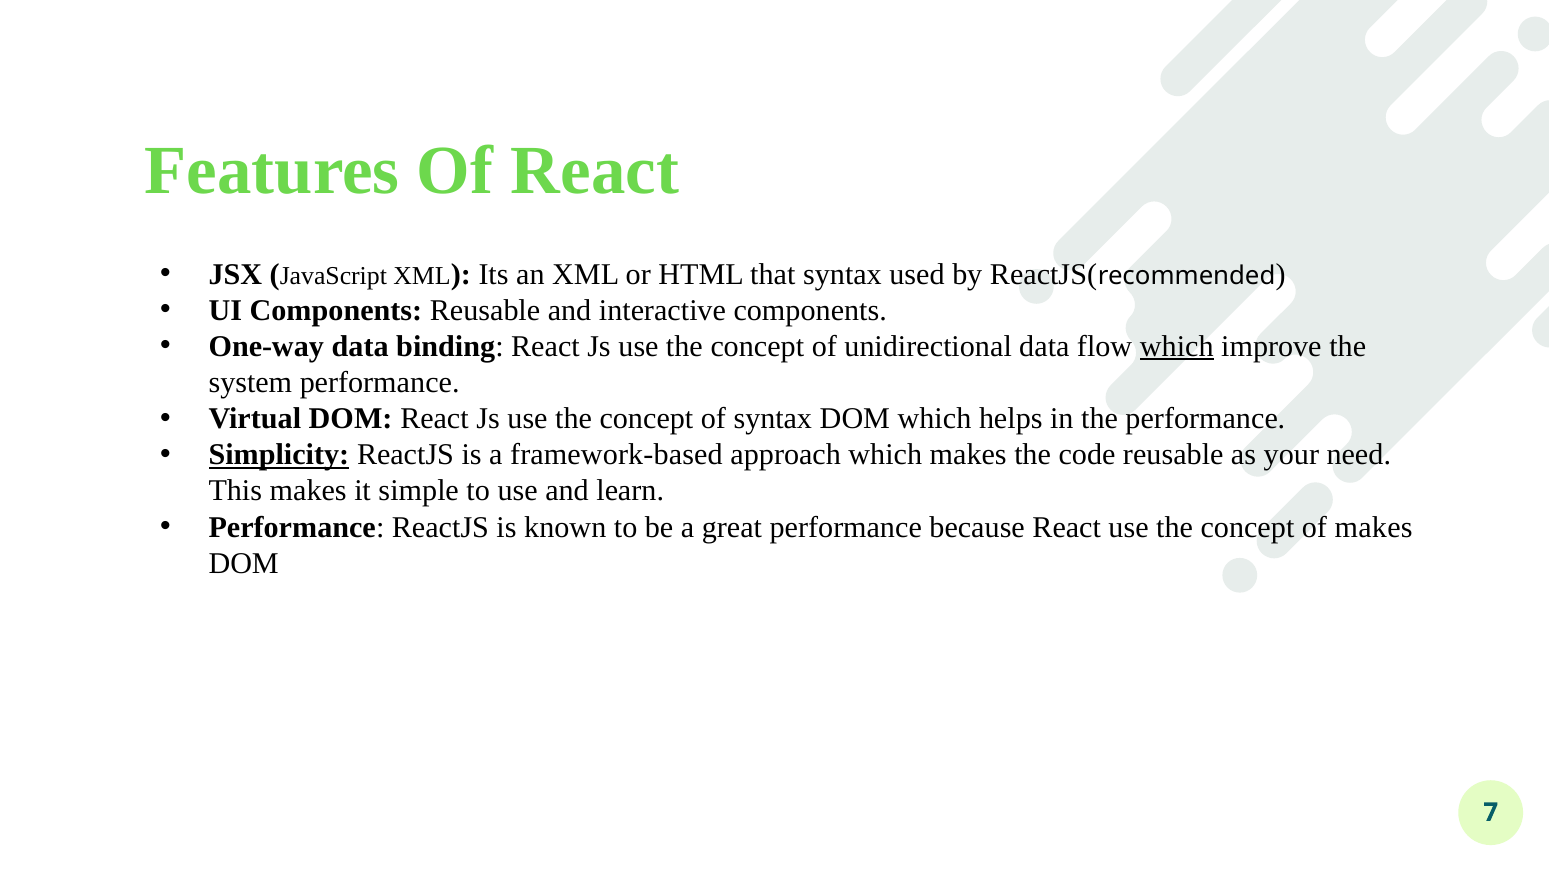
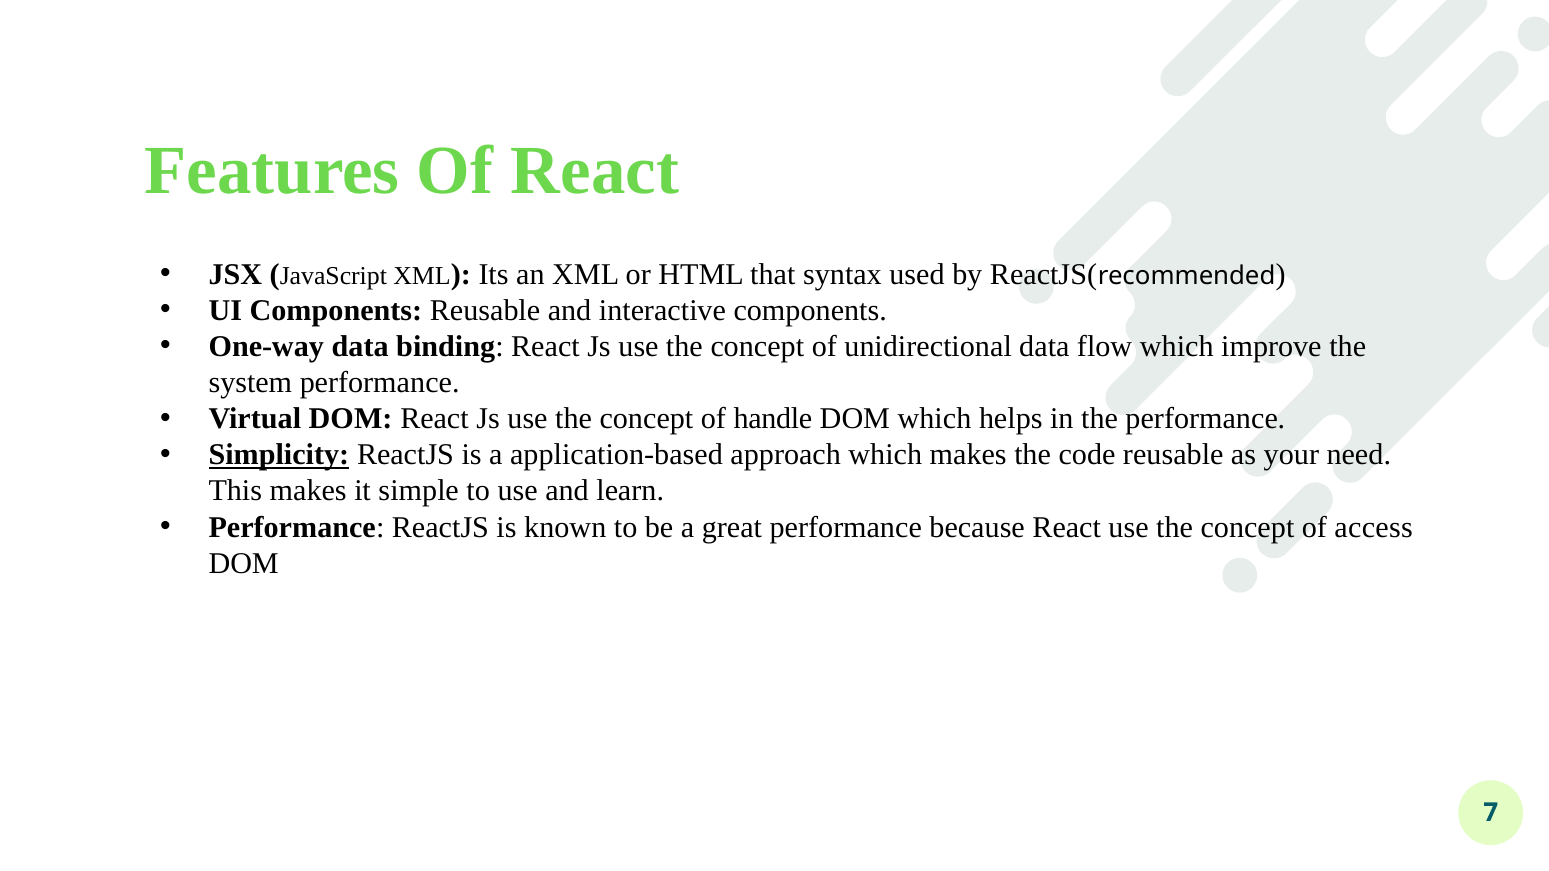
which underline: present -> none (1177, 347)
of syntax: syntax -> handle (773, 419)
framework-based: framework-based -> application-based (616, 455)
of makes: makes -> access (1374, 527)
